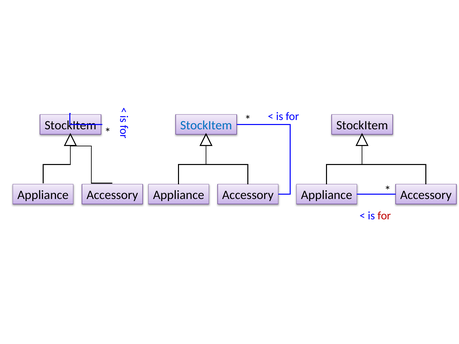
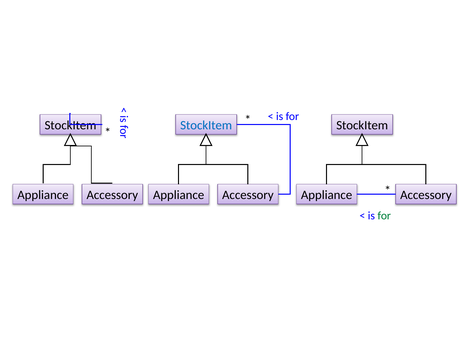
for colour: red -> green (384, 216)
